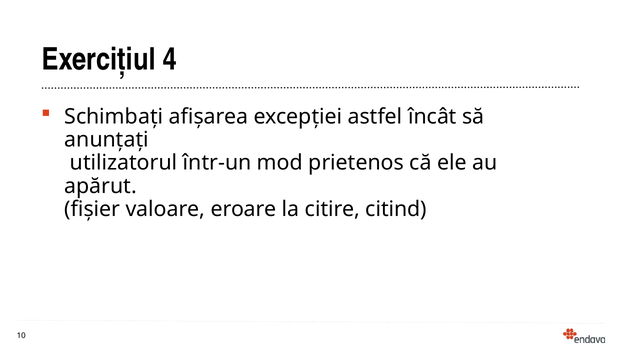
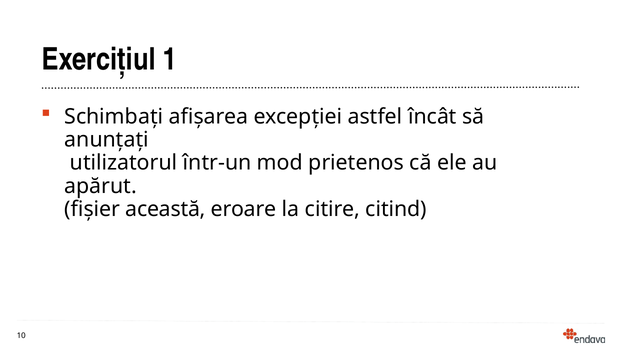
4: 4 -> 1 (170, 59)
valoare: valoare -> această (165, 209)
